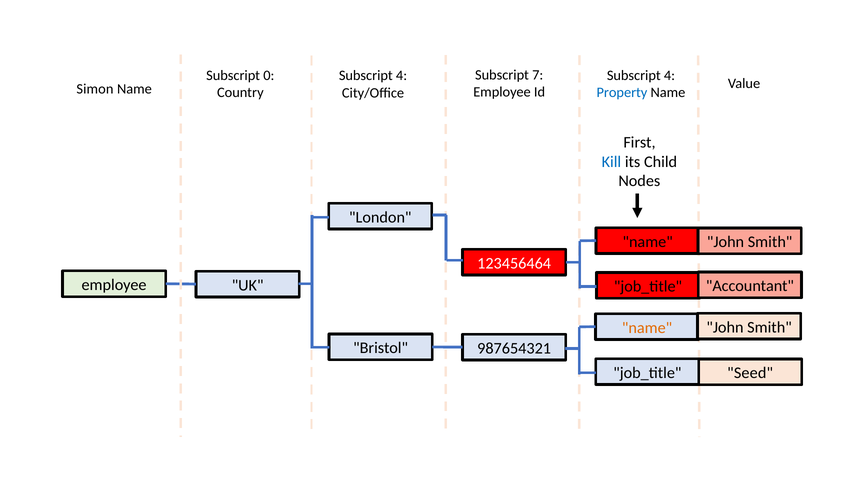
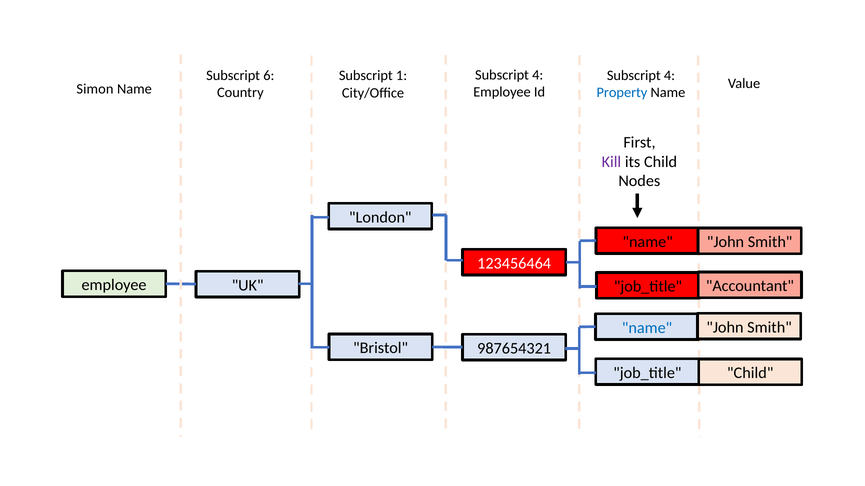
7: 7 -> 4 (538, 75)
0: 0 -> 6 (269, 75)
4: 4 -> 1 (402, 76)
Kill colour: blue -> purple (611, 162)
name colour: orange -> blue (647, 328)
job_title Seed: Seed -> Child (750, 373)
